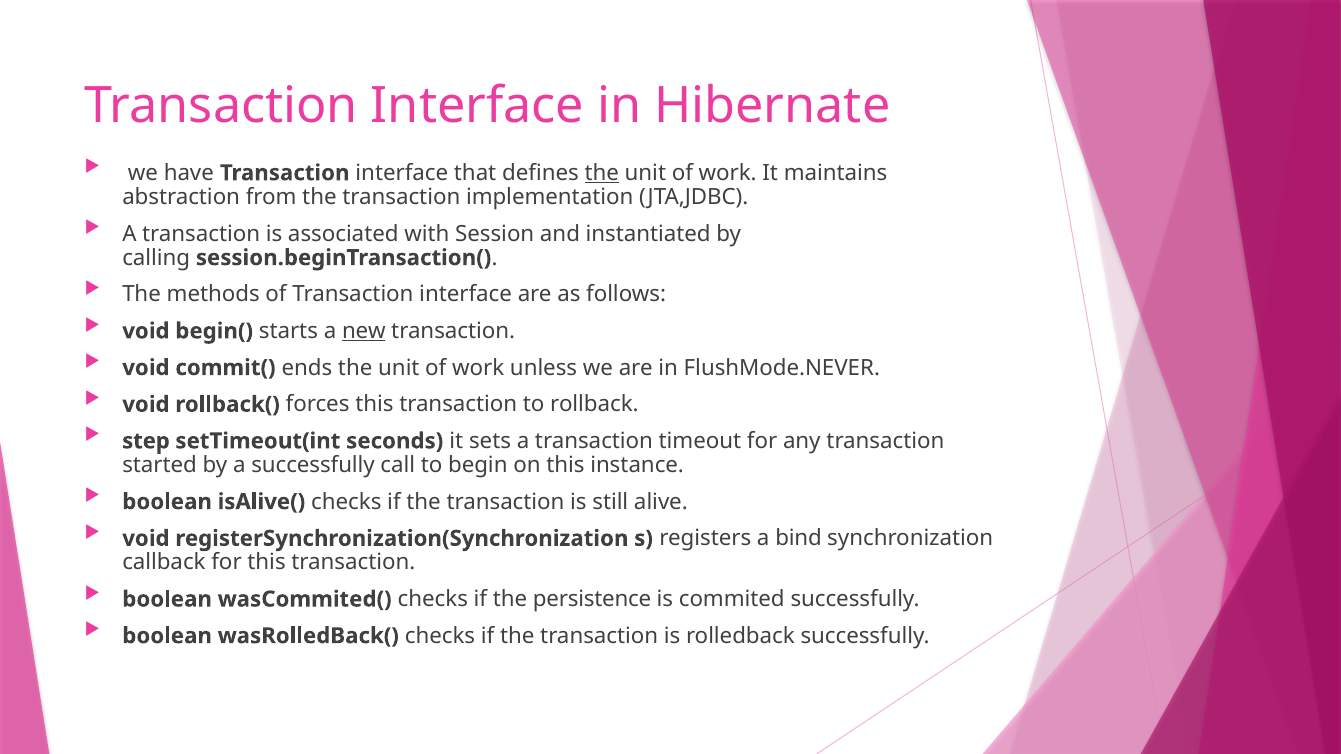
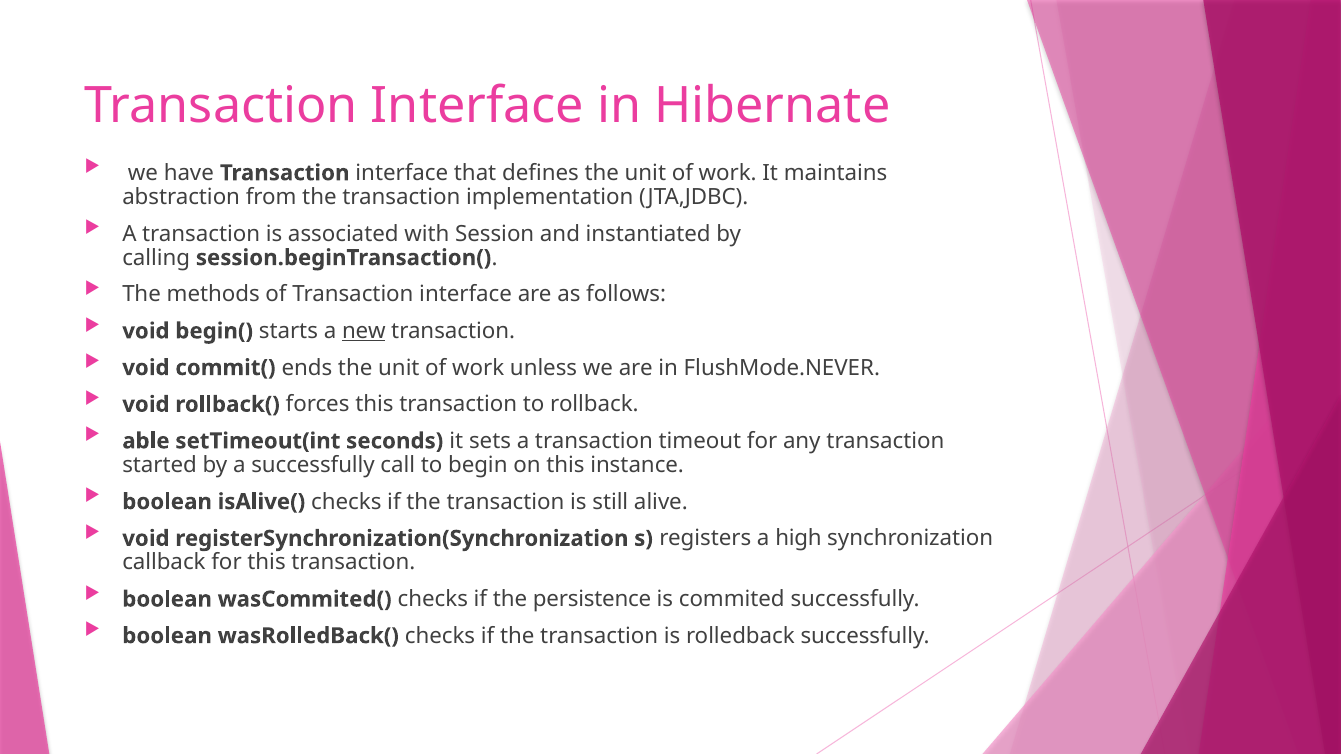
the underline: present -> none (602, 173)
step: step -> able (146, 441)
bind: bind -> high (799, 539)
